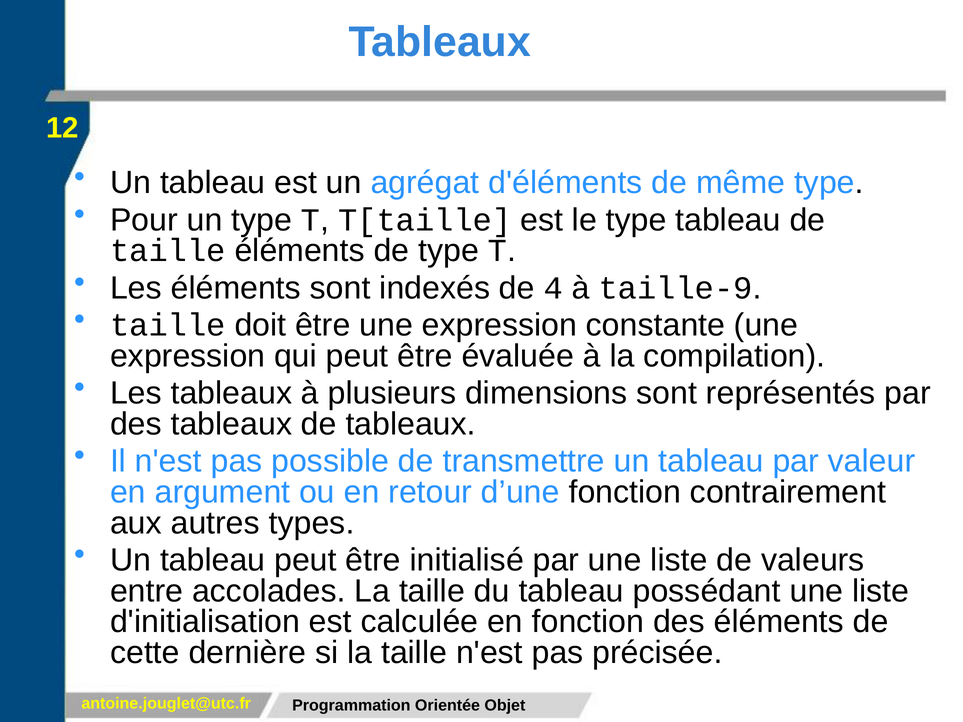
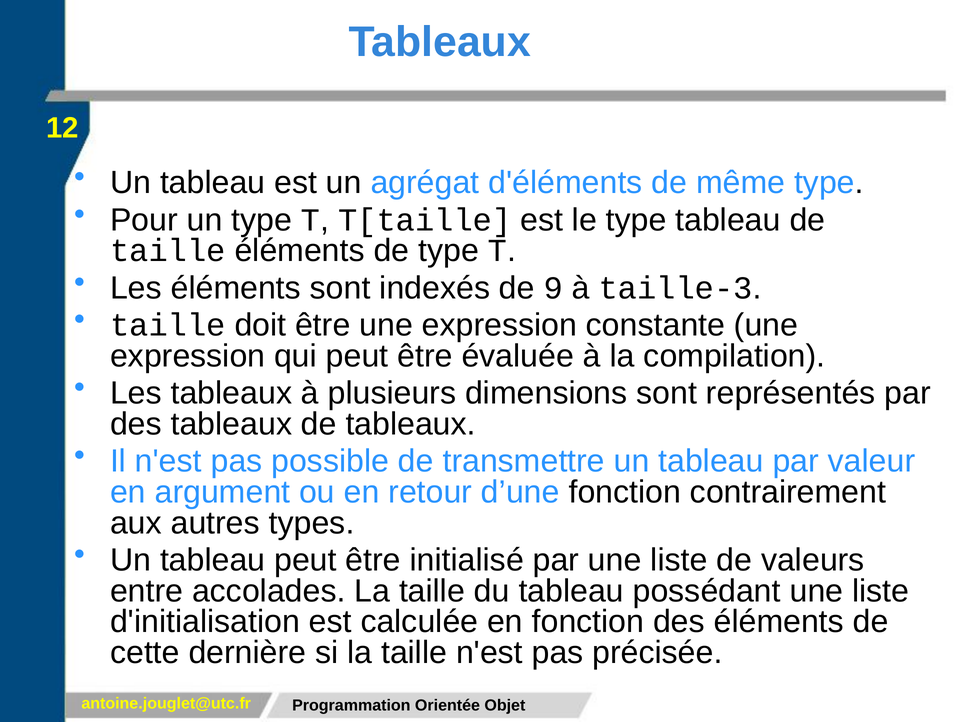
4: 4 -> 9 (553, 288)
taille-9: taille-9 -> taille-3 (676, 288)
